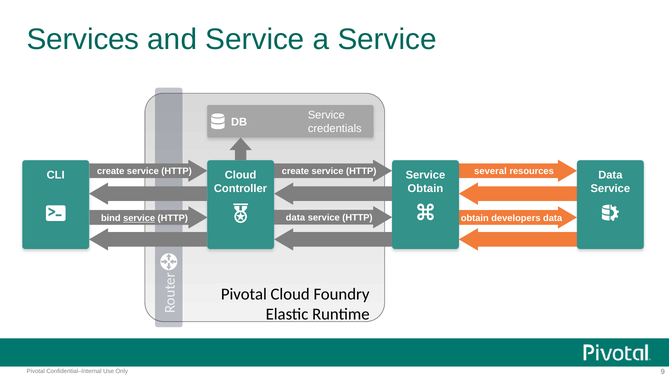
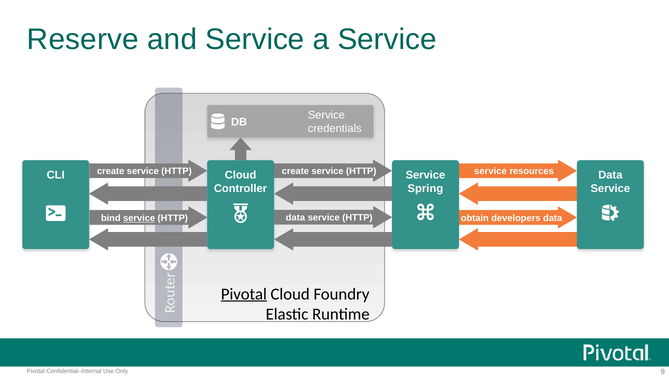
Services: Services -> Reserve (83, 40)
several: several -> service (490, 172)
Obtain: Obtain -> Spring (425, 189)
Pivotal underline: none -> present (244, 294)
